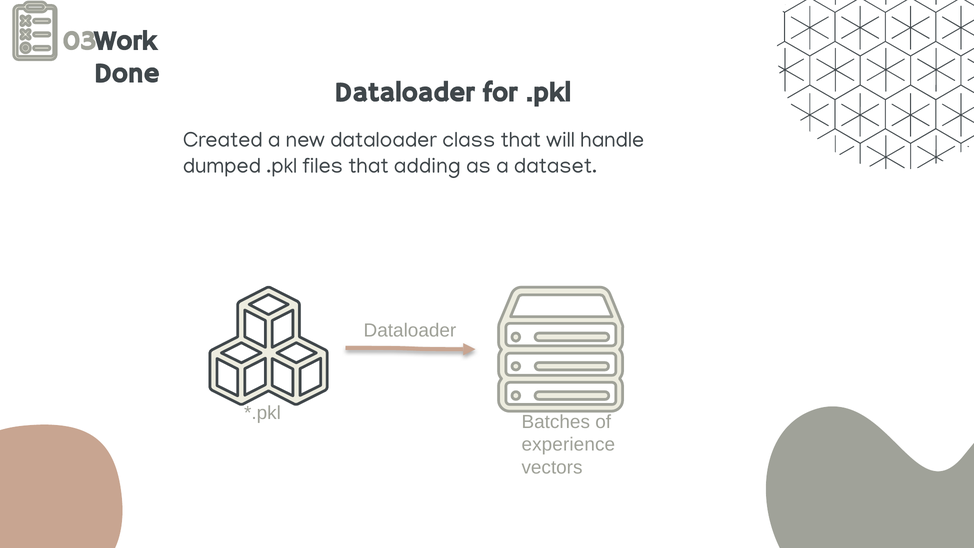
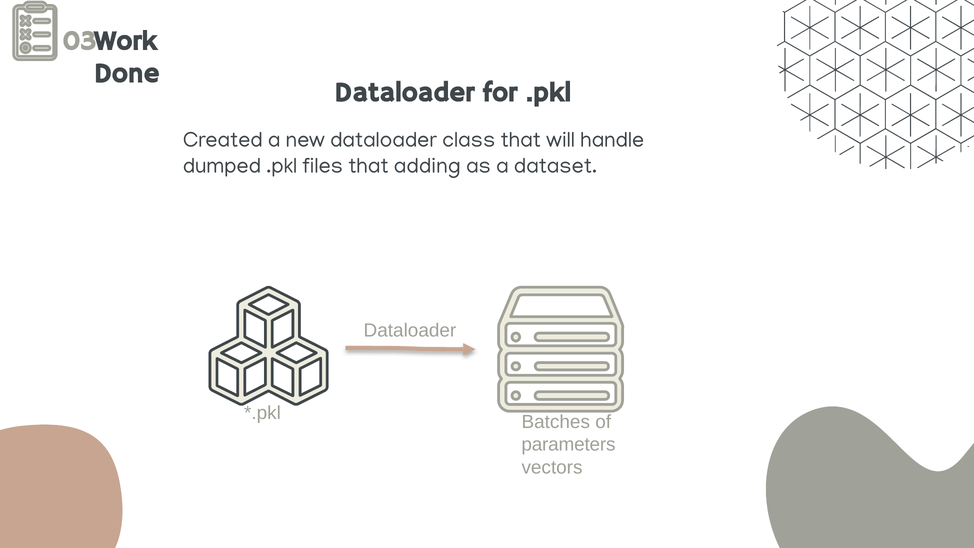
experience: experience -> parameters (568, 445)
